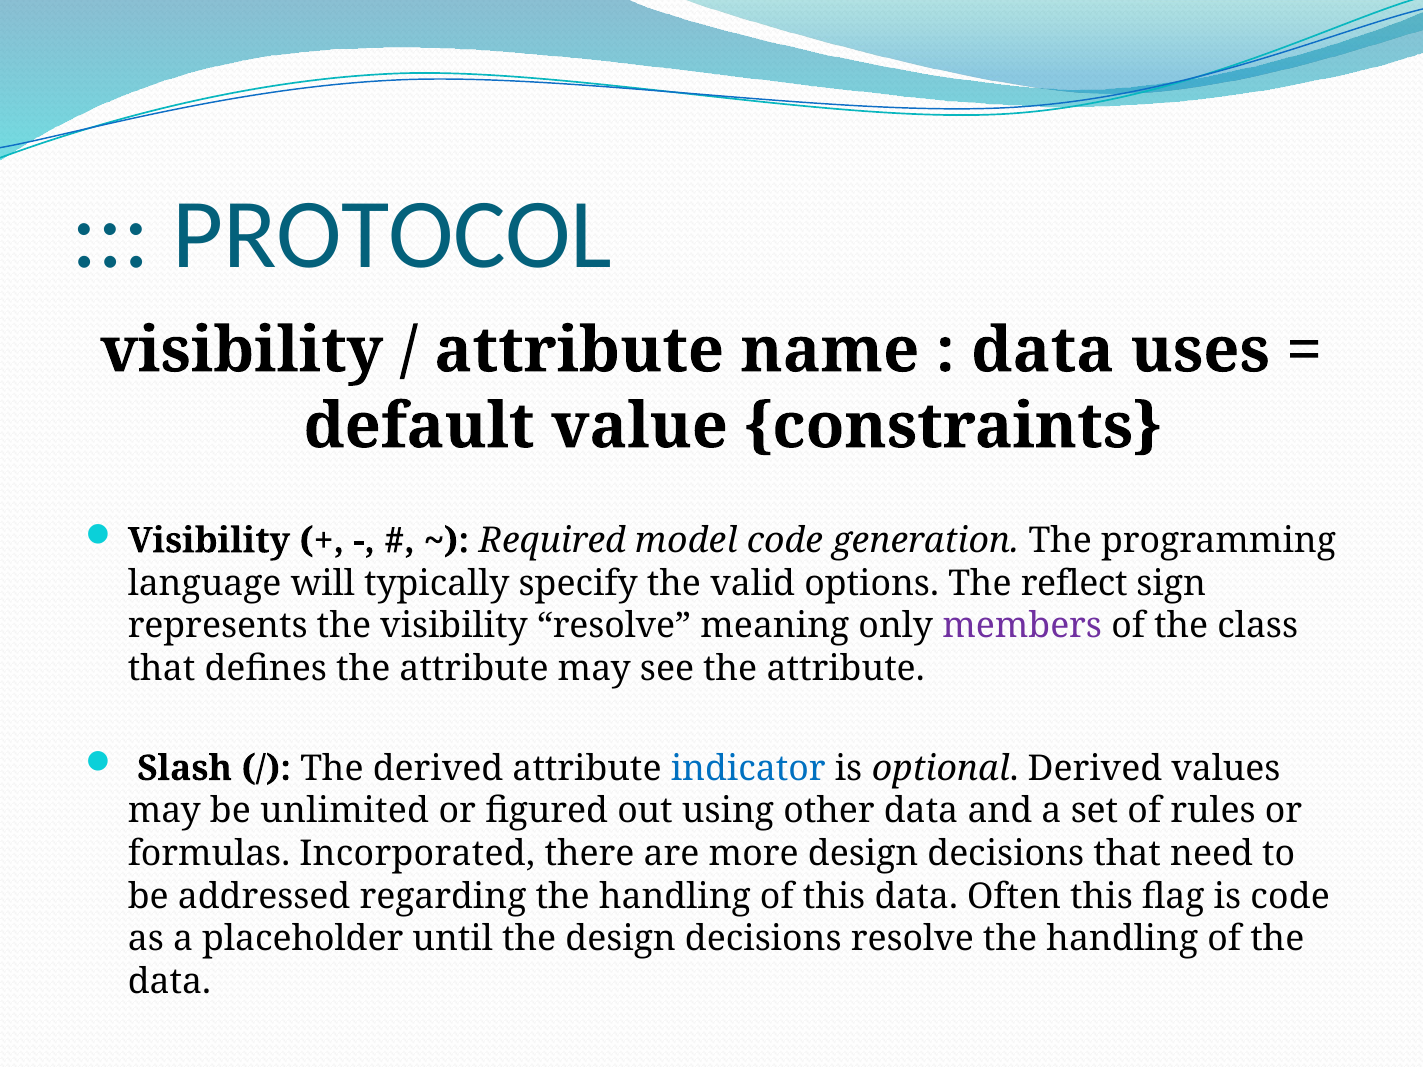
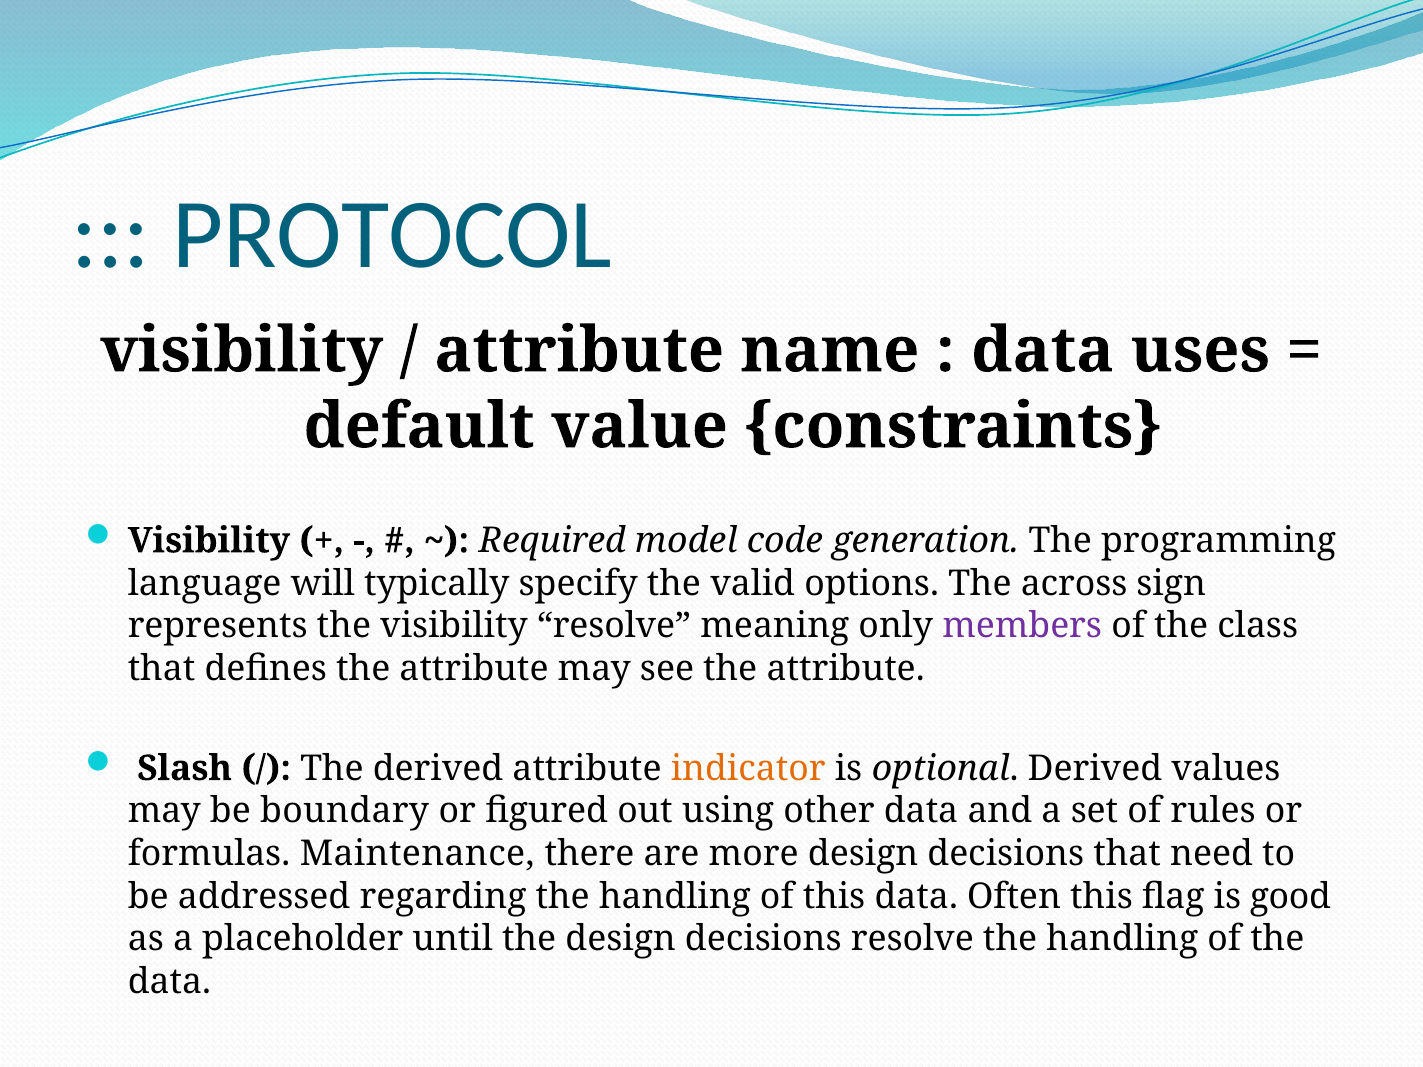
reflect: reflect -> across (1074, 584)
indicator colour: blue -> orange (748, 769)
unlimited: unlimited -> boundary (345, 811)
Incorporated: Incorporated -> Maintenance (417, 854)
is code: code -> good (1290, 897)
